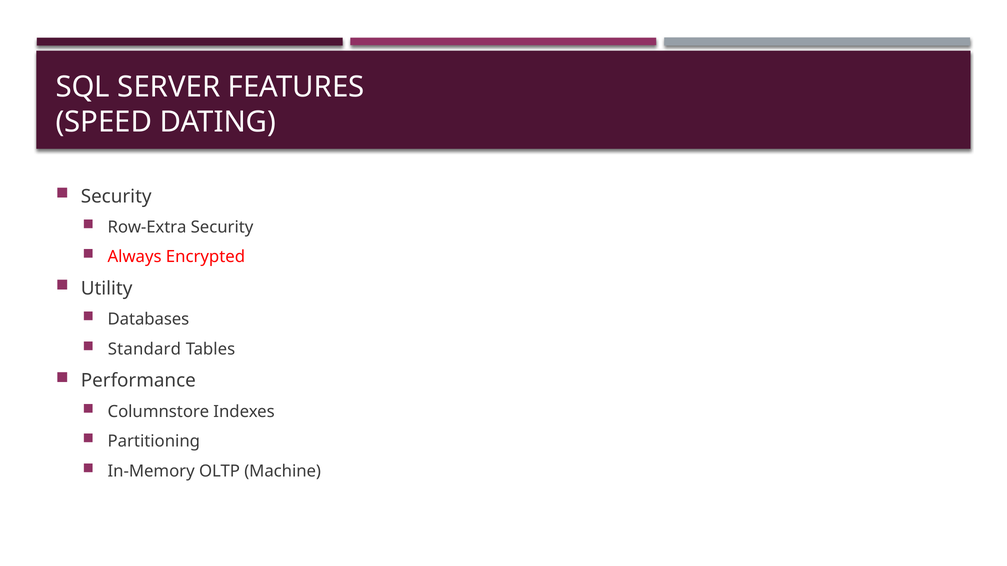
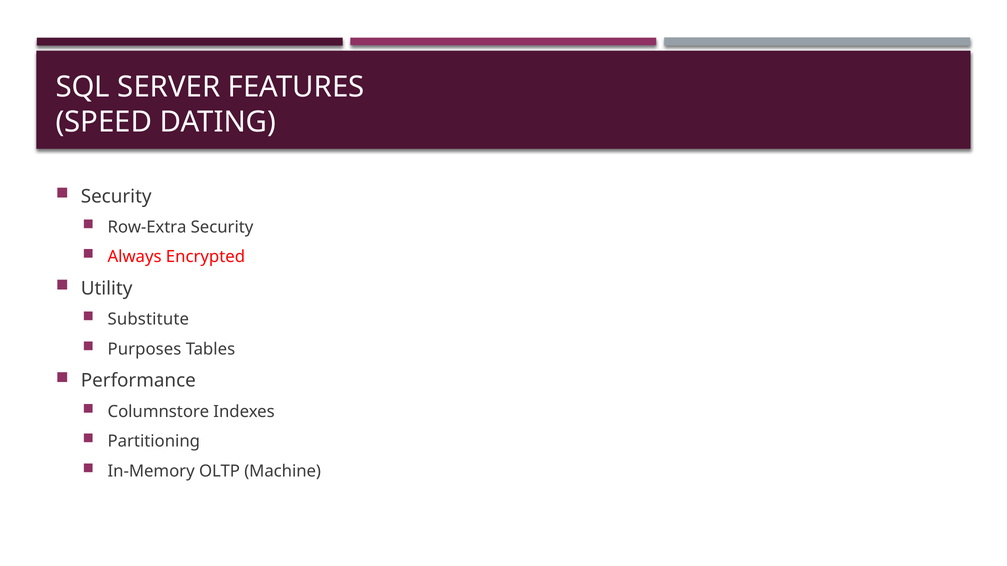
Databases: Databases -> Substitute (148, 320)
Standard: Standard -> Purposes (144, 349)
